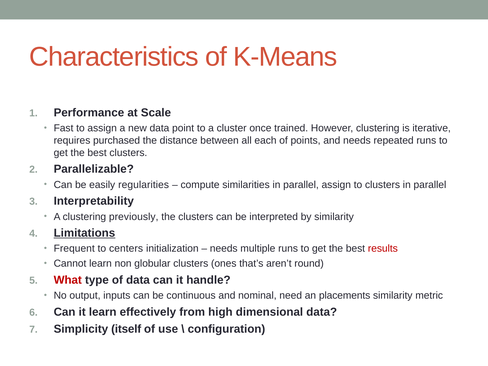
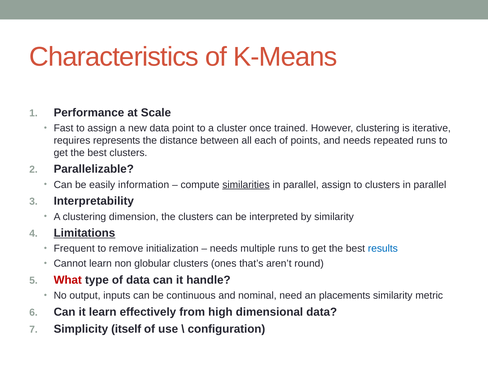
purchased: purchased -> represents (117, 140)
regularities: regularities -> information (144, 185)
similarities underline: none -> present (246, 185)
previously: previously -> dimension (134, 217)
centers: centers -> remove (126, 249)
results colour: red -> blue (383, 249)
